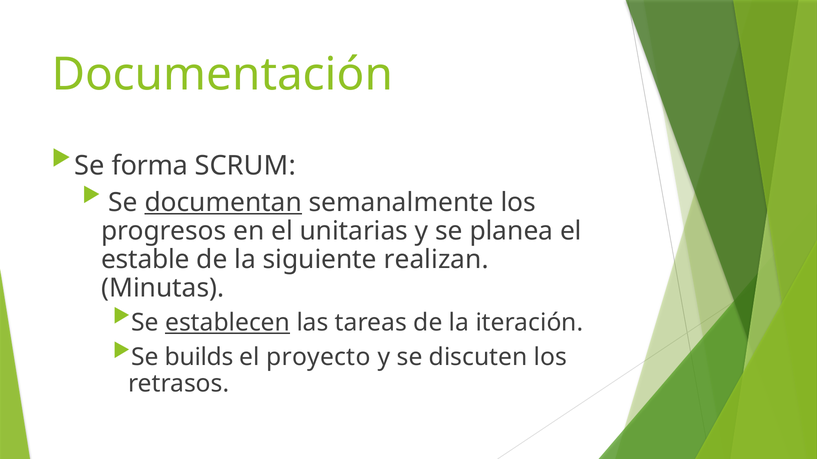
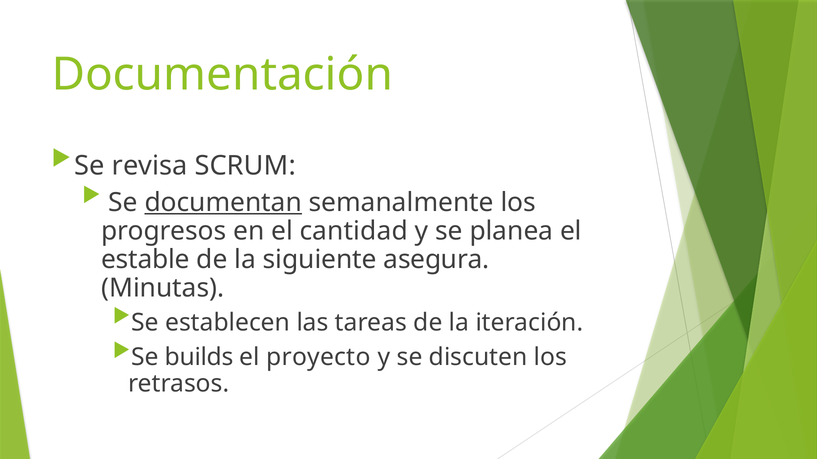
forma: forma -> revisa (150, 166)
unitarias: unitarias -> cantidad (354, 231)
realizan: realizan -> asegura (436, 260)
establecen underline: present -> none (228, 323)
